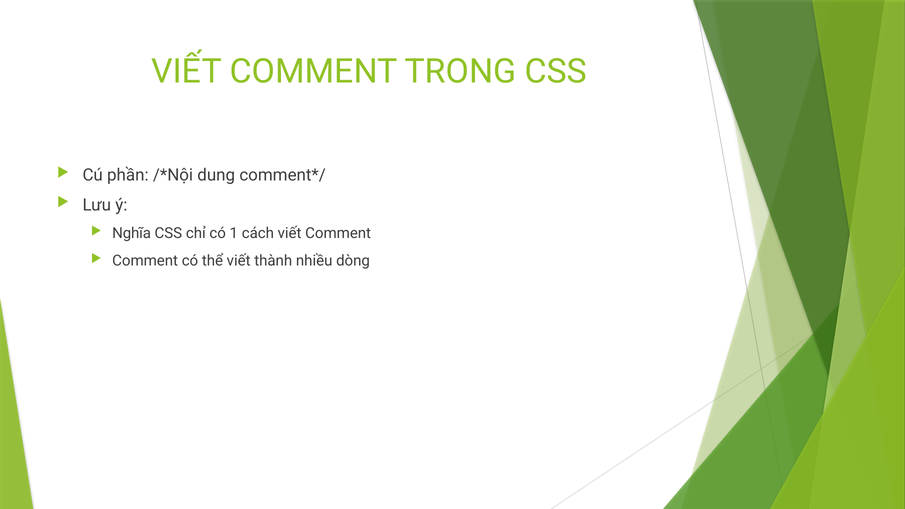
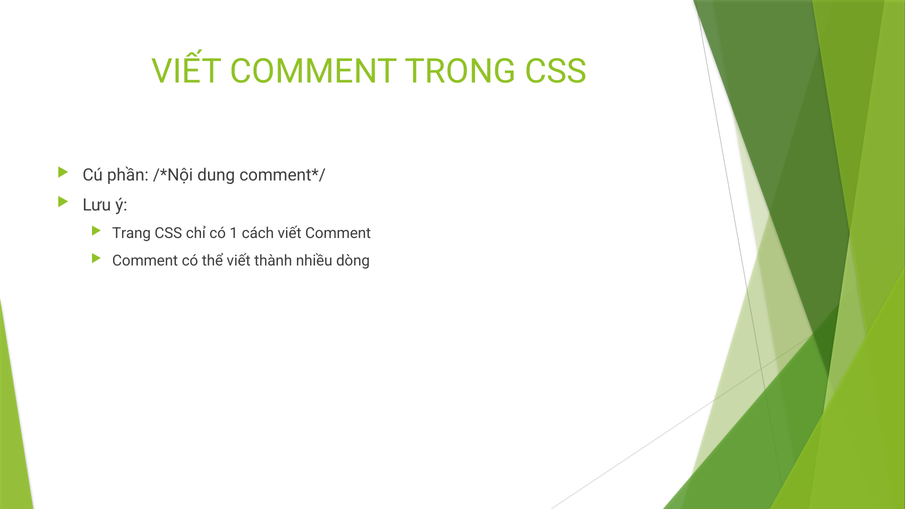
Nghĩa: Nghĩa -> Trang (132, 233)
